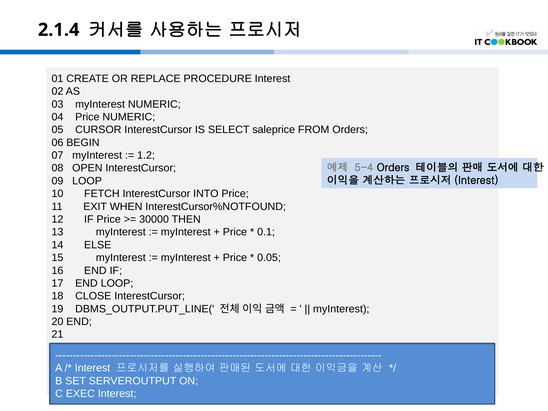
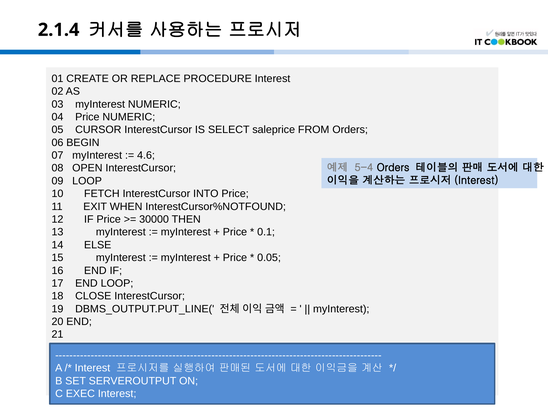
1.2: 1.2 -> 4.6 (146, 155)
